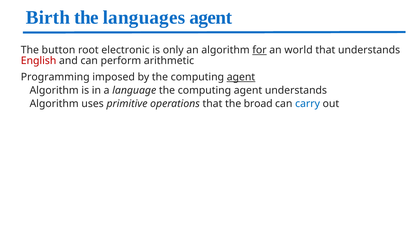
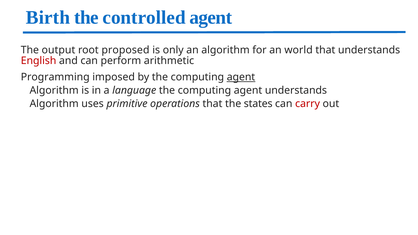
languages: languages -> controlled (144, 17)
button: button -> output (58, 50)
electronic: electronic -> proposed (125, 50)
for underline: present -> none (260, 50)
broad: broad -> states (258, 104)
carry colour: blue -> red (308, 104)
